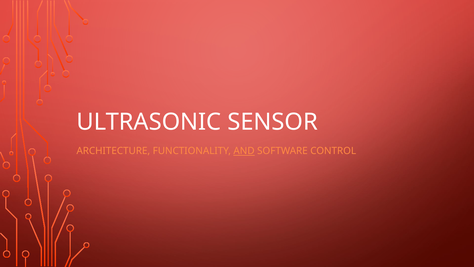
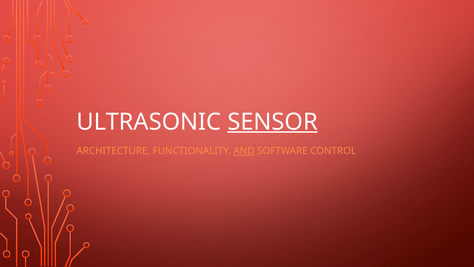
SENSOR underline: none -> present (273, 122)
